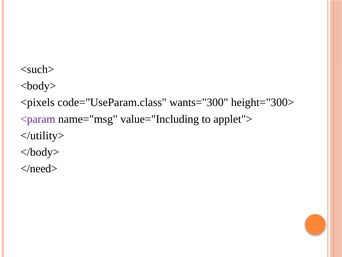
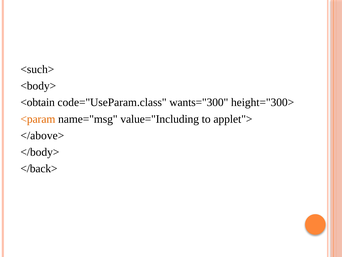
<pixels: <pixels -> <obtain (38, 102)
<param colour: purple -> orange (38, 119)
</utility>: </utility> -> </above> (42, 135)
</need>: </need> -> </back> (39, 168)
